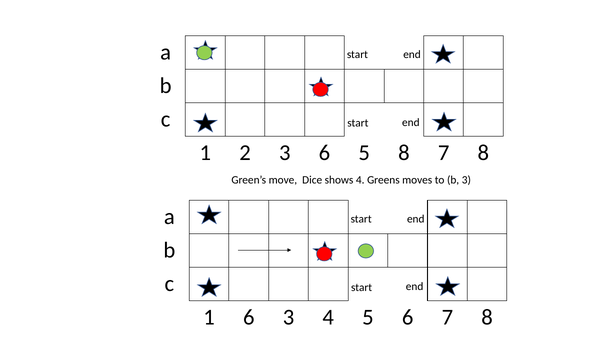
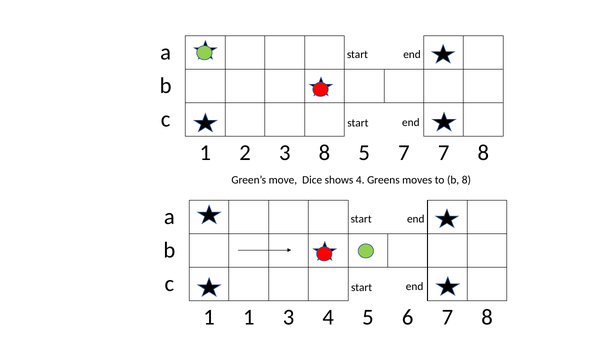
3 6: 6 -> 8 (324, 153)
5 8: 8 -> 7 (404, 153)
b 3: 3 -> 8 (466, 180)
1 6: 6 -> 1 (249, 317)
